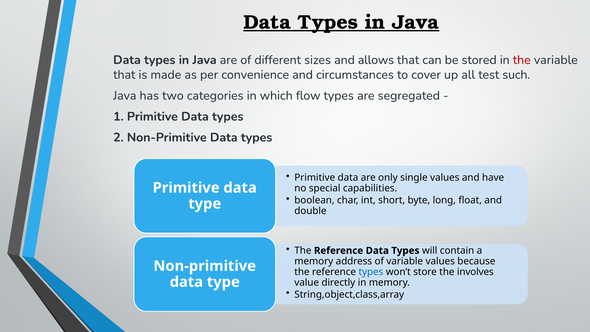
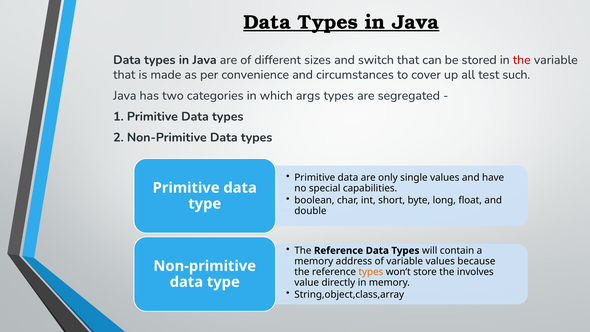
allows: allows -> switch (376, 60)
flow: flow -> args (308, 96)
types colour: blue -> orange (371, 272)
